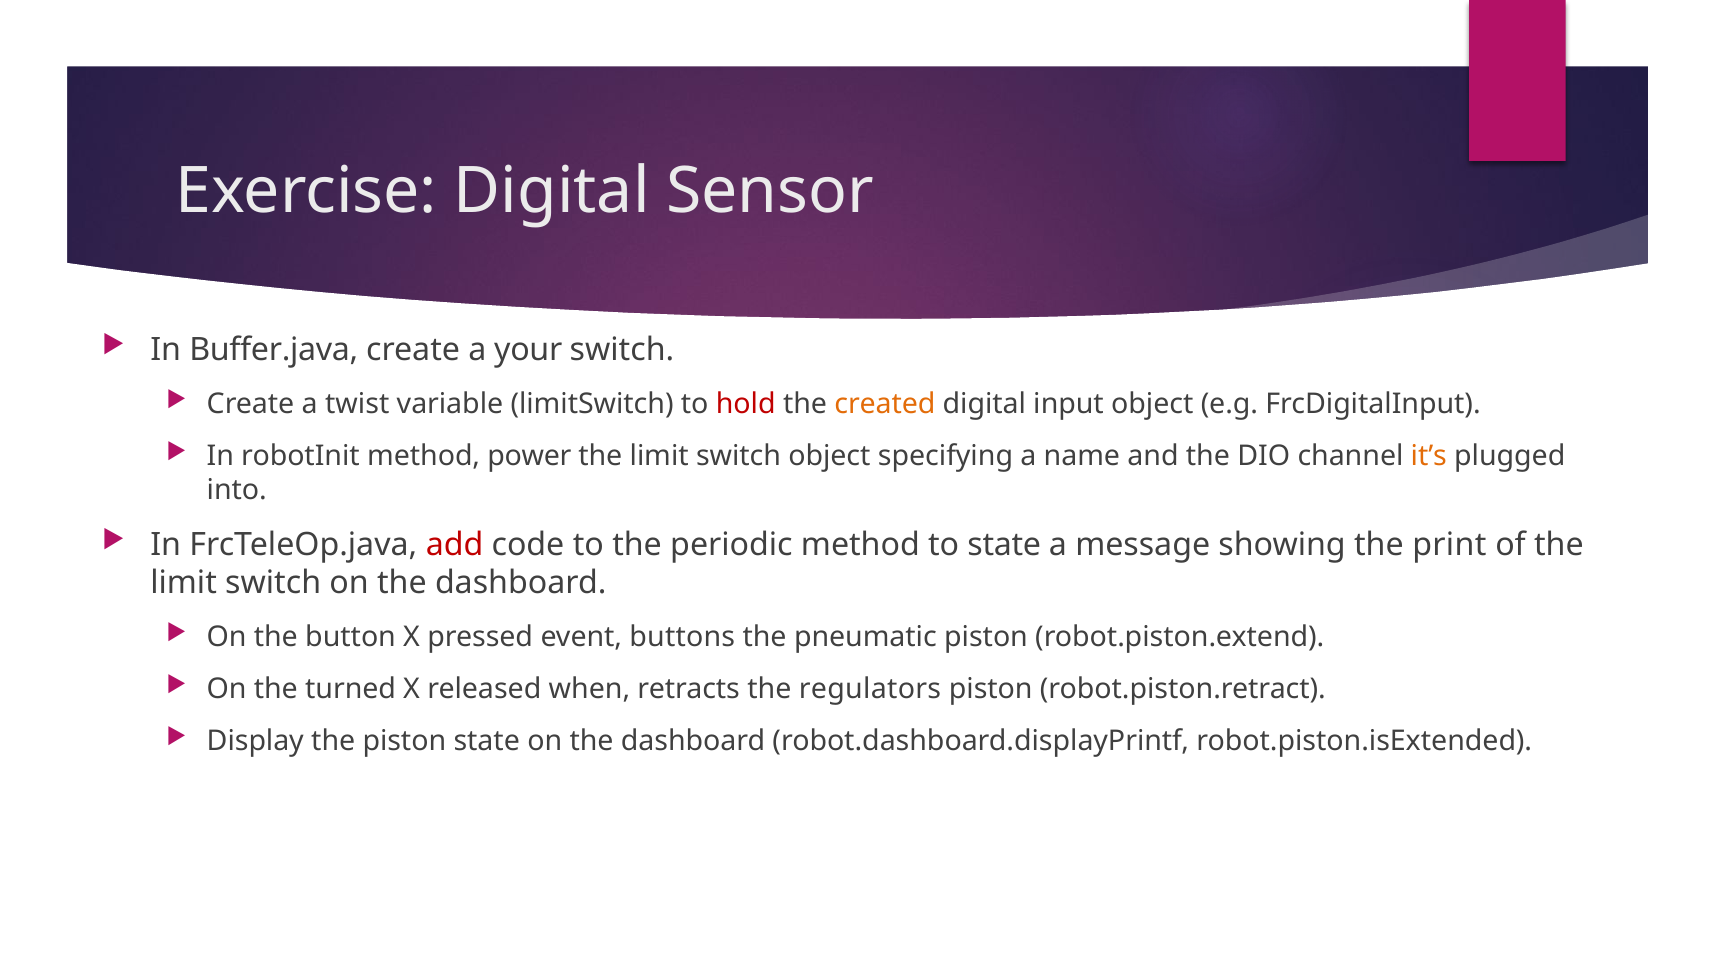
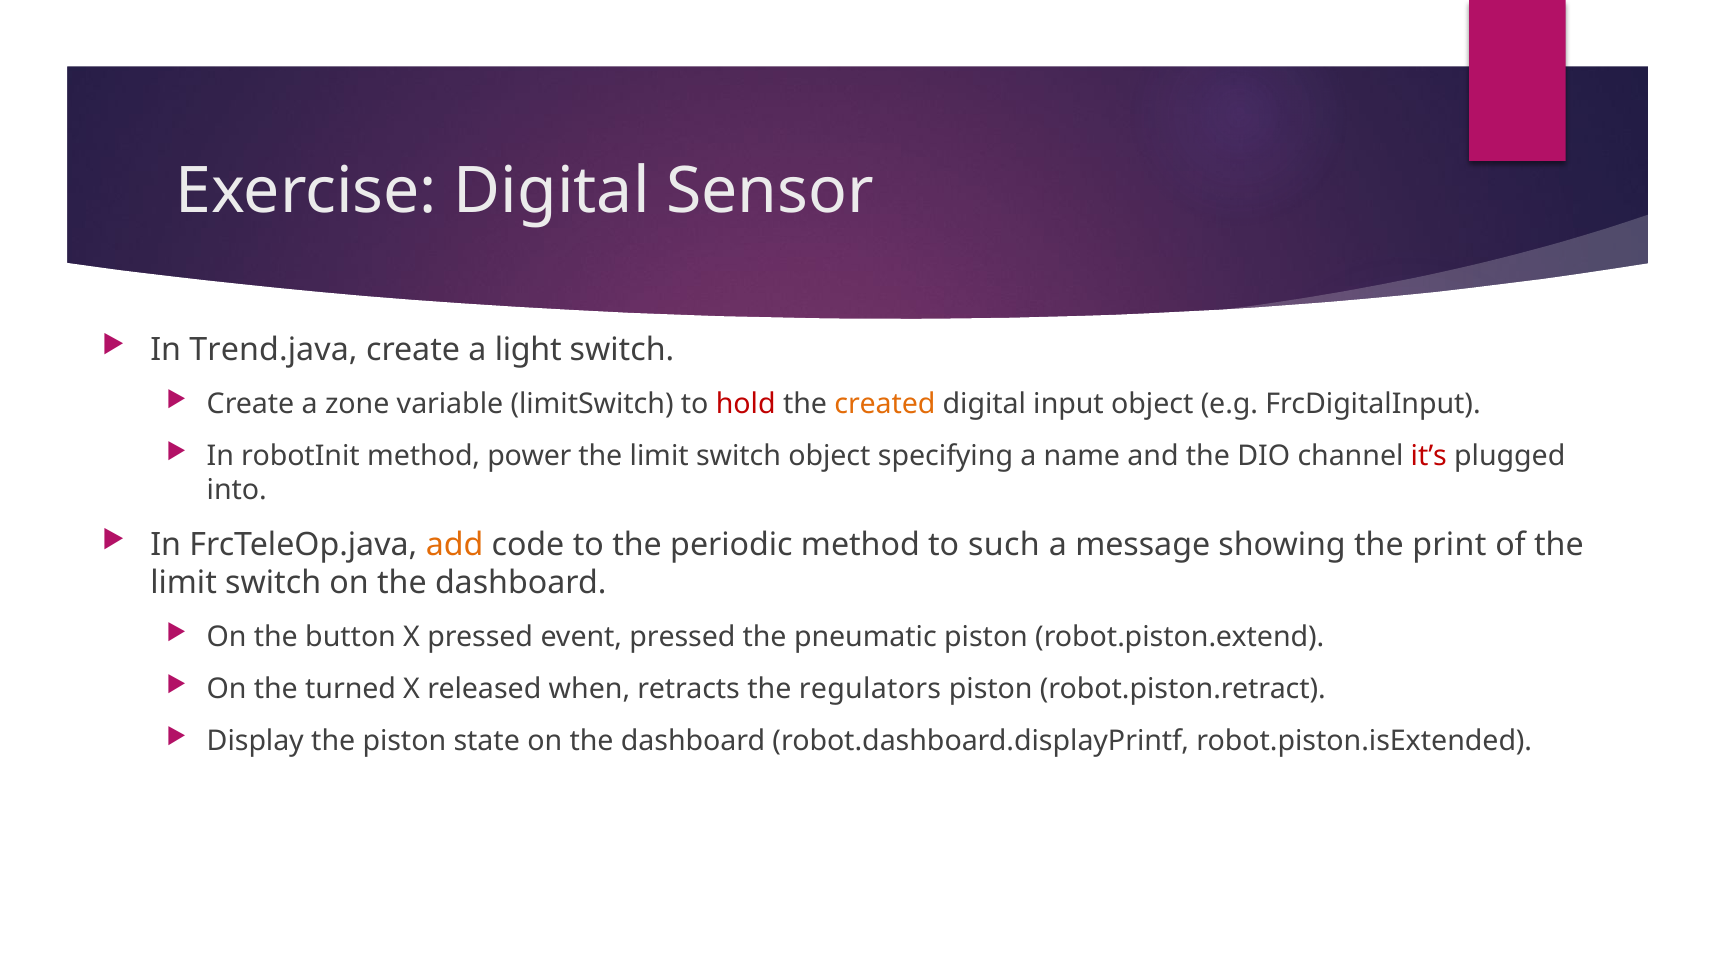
Buffer.java: Buffer.java -> Trend.java (274, 350)
your: your -> light (528, 350)
twist: twist -> zone (357, 404)
it’s colour: orange -> red (1429, 456)
add colour: red -> orange (455, 545)
to state: state -> such (1004, 545)
event buttons: buttons -> pressed (682, 637)
